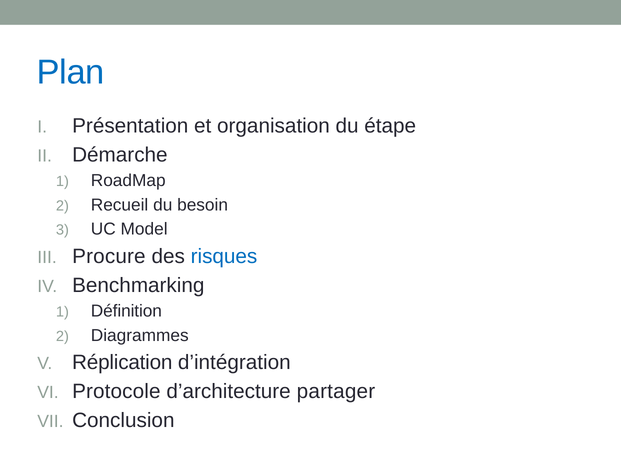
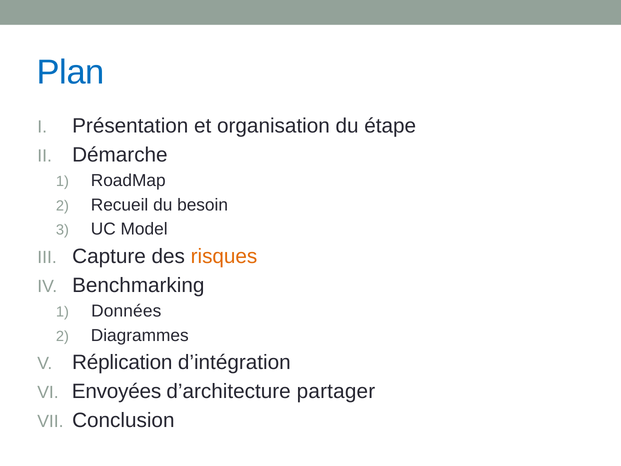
Procure: Procure -> Capture (109, 256)
risques colour: blue -> orange (224, 256)
Définition: Définition -> Données (126, 311)
Protocole: Protocole -> Envoyées (117, 391)
